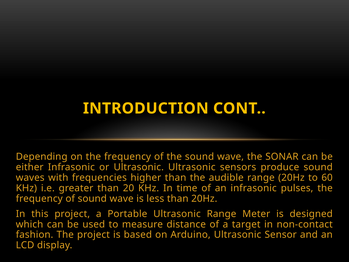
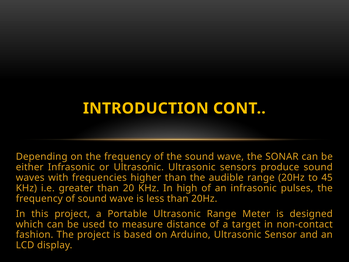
60: 60 -> 45 (327, 178)
time: time -> high (187, 188)
